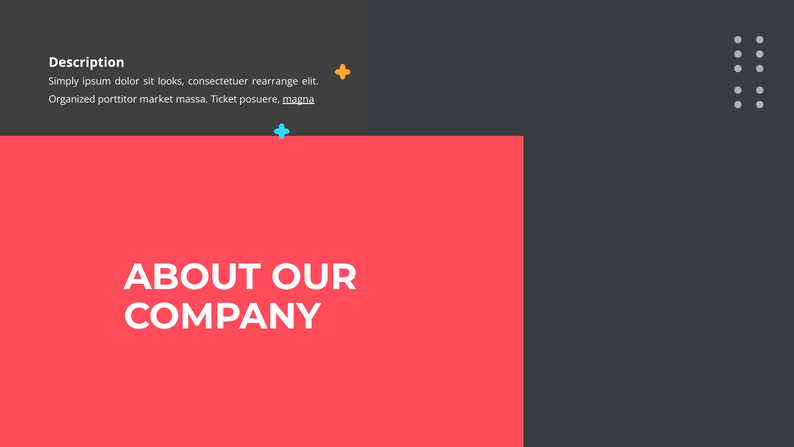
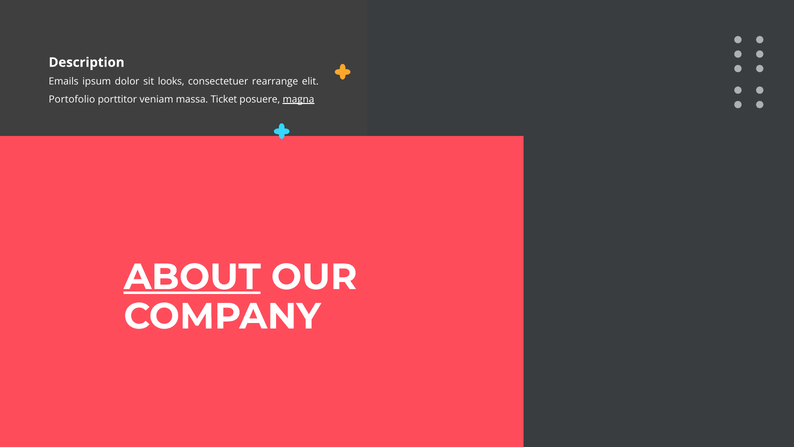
Simply: Simply -> Emails (64, 81)
Organized: Organized -> Portofolio (72, 99)
market: market -> veniam (156, 99)
ABOUT underline: none -> present (192, 277)
